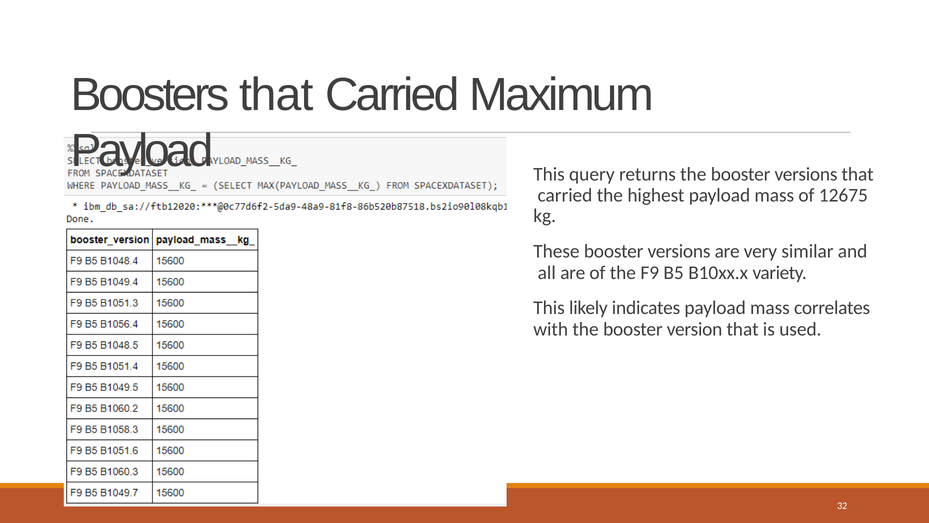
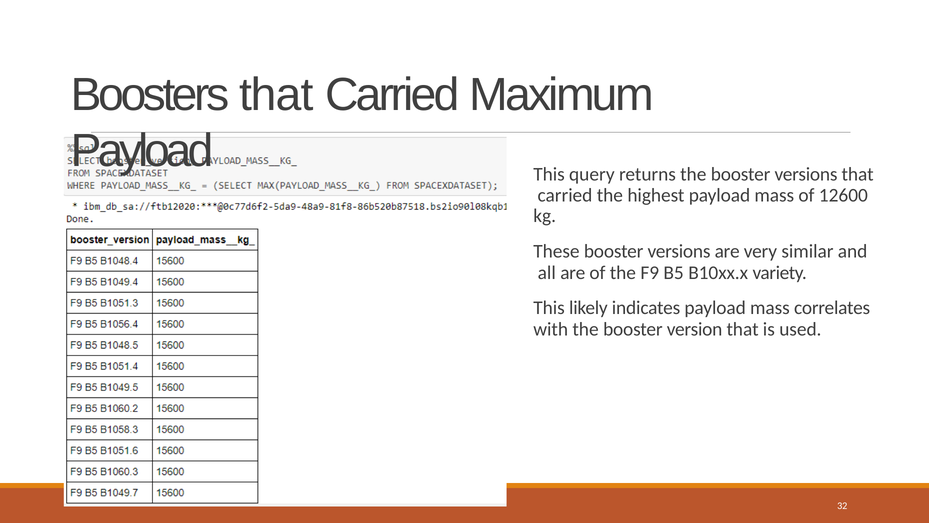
12675: 12675 -> 12600 (843, 195)
